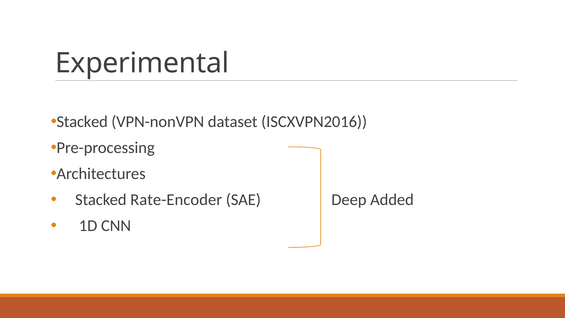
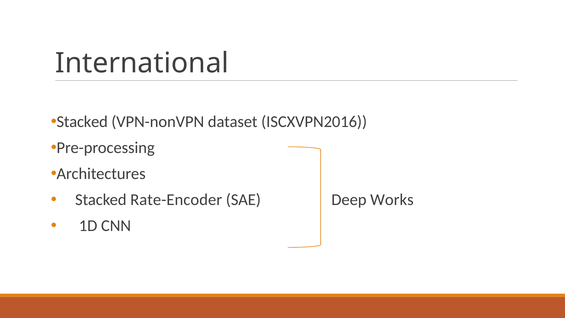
Experimental: Experimental -> International (142, 63)
Added: Added -> Works (392, 200)
